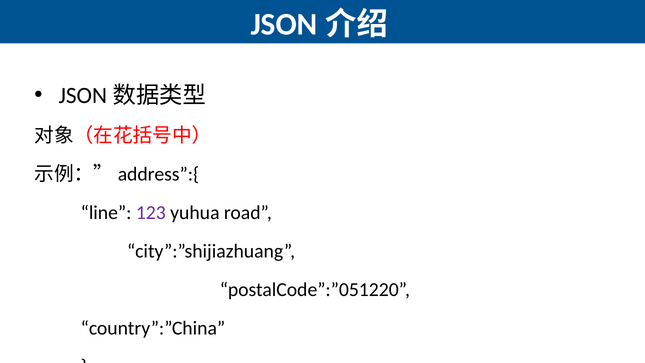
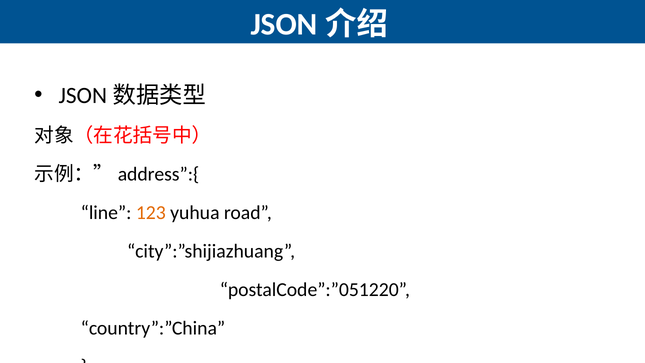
123 colour: purple -> orange (151, 213)
